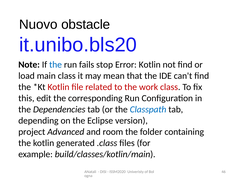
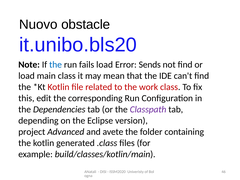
fails stop: stop -> load (105, 65)
Error Kotlin: Kotlin -> Sends (150, 65)
Classpath colour: blue -> purple (148, 109)
room: room -> avete (113, 132)
